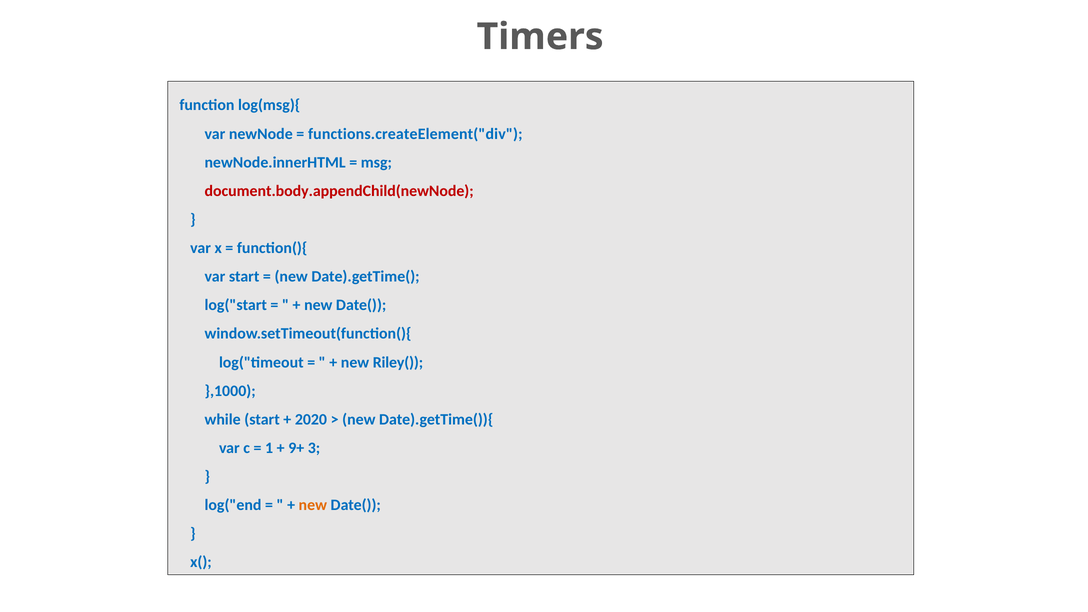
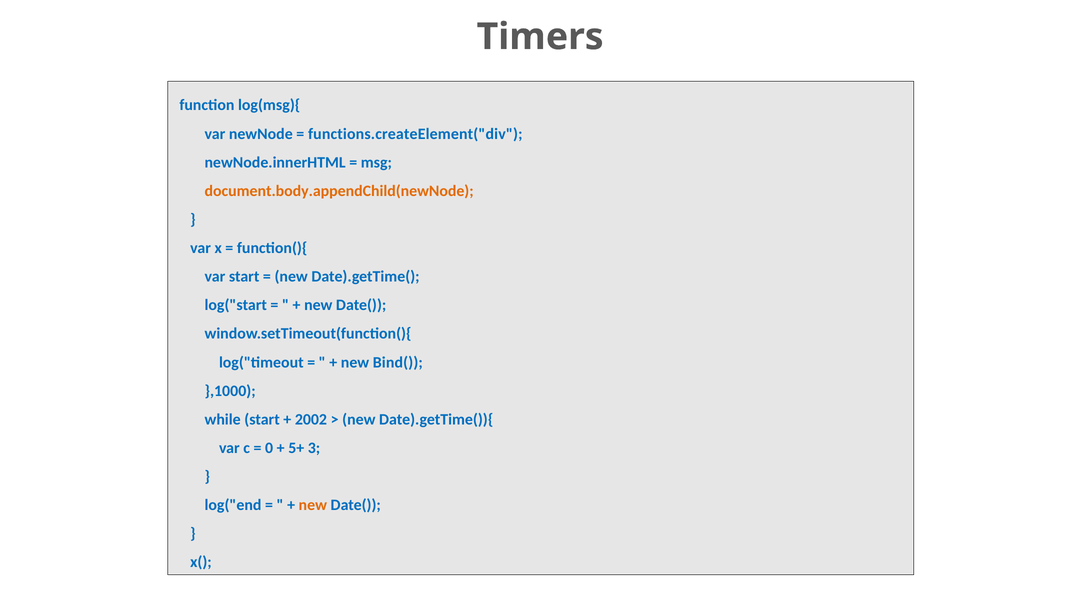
document.body.appendChild(newNode colour: red -> orange (339, 191)
Riley(: Riley( -> Bind( (398, 362)
2020: 2020 -> 2002 (311, 419)
1: 1 -> 0 (269, 448)
9+: 9+ -> 5+ (296, 448)
